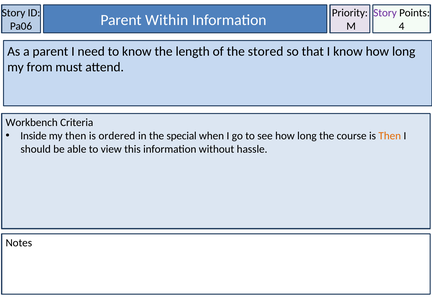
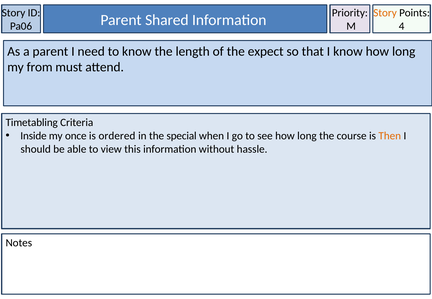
Story colour: purple -> orange (385, 13)
Within: Within -> Shared (167, 20)
stored: stored -> expect (266, 51)
Workbench: Workbench -> Timetabling (32, 123)
my then: then -> once (76, 136)
